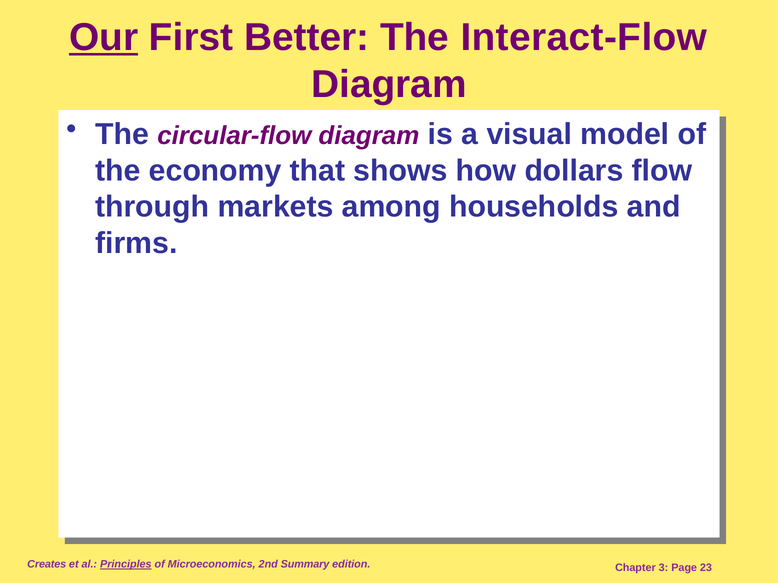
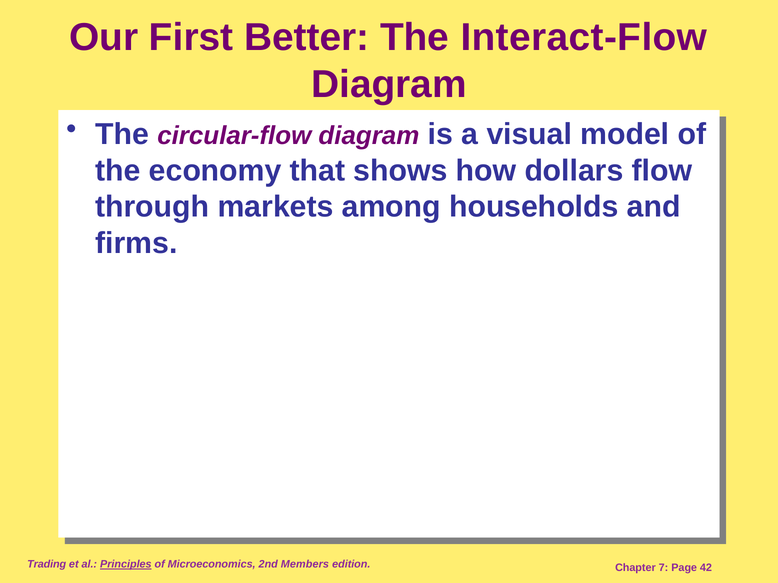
Our underline: present -> none (104, 38)
Creates: Creates -> Trading (47, 565)
Summary: Summary -> Members (305, 565)
3: 3 -> 7 (663, 568)
23: 23 -> 42 (706, 568)
